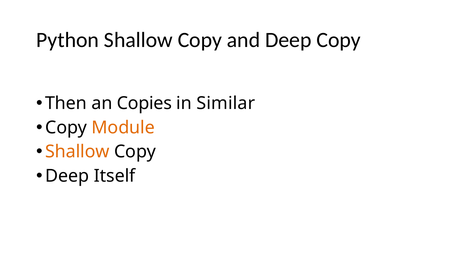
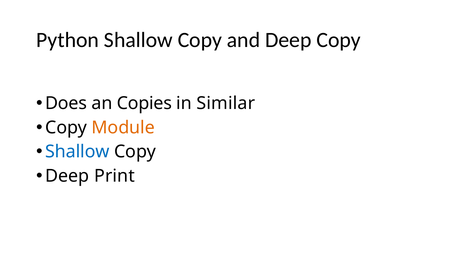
Then: Then -> Does (66, 103)
Shallow colour: orange -> blue (77, 152)
Itself: Itself -> Print (115, 176)
